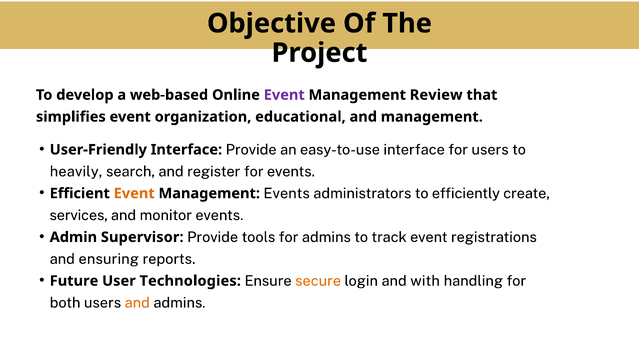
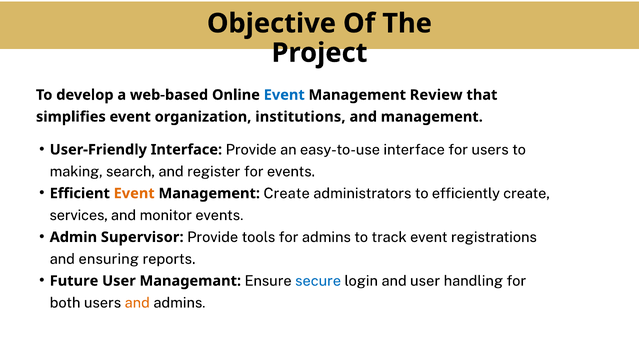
Event colour: purple -> blue (284, 95)
educational: educational -> institutions (300, 117)
heavily: heavily -> making (76, 172)
Management Events: Events -> Create (287, 194)
Technologies: Technologies -> Managemant (190, 281)
secure colour: orange -> blue (318, 281)
and with: with -> user (425, 281)
